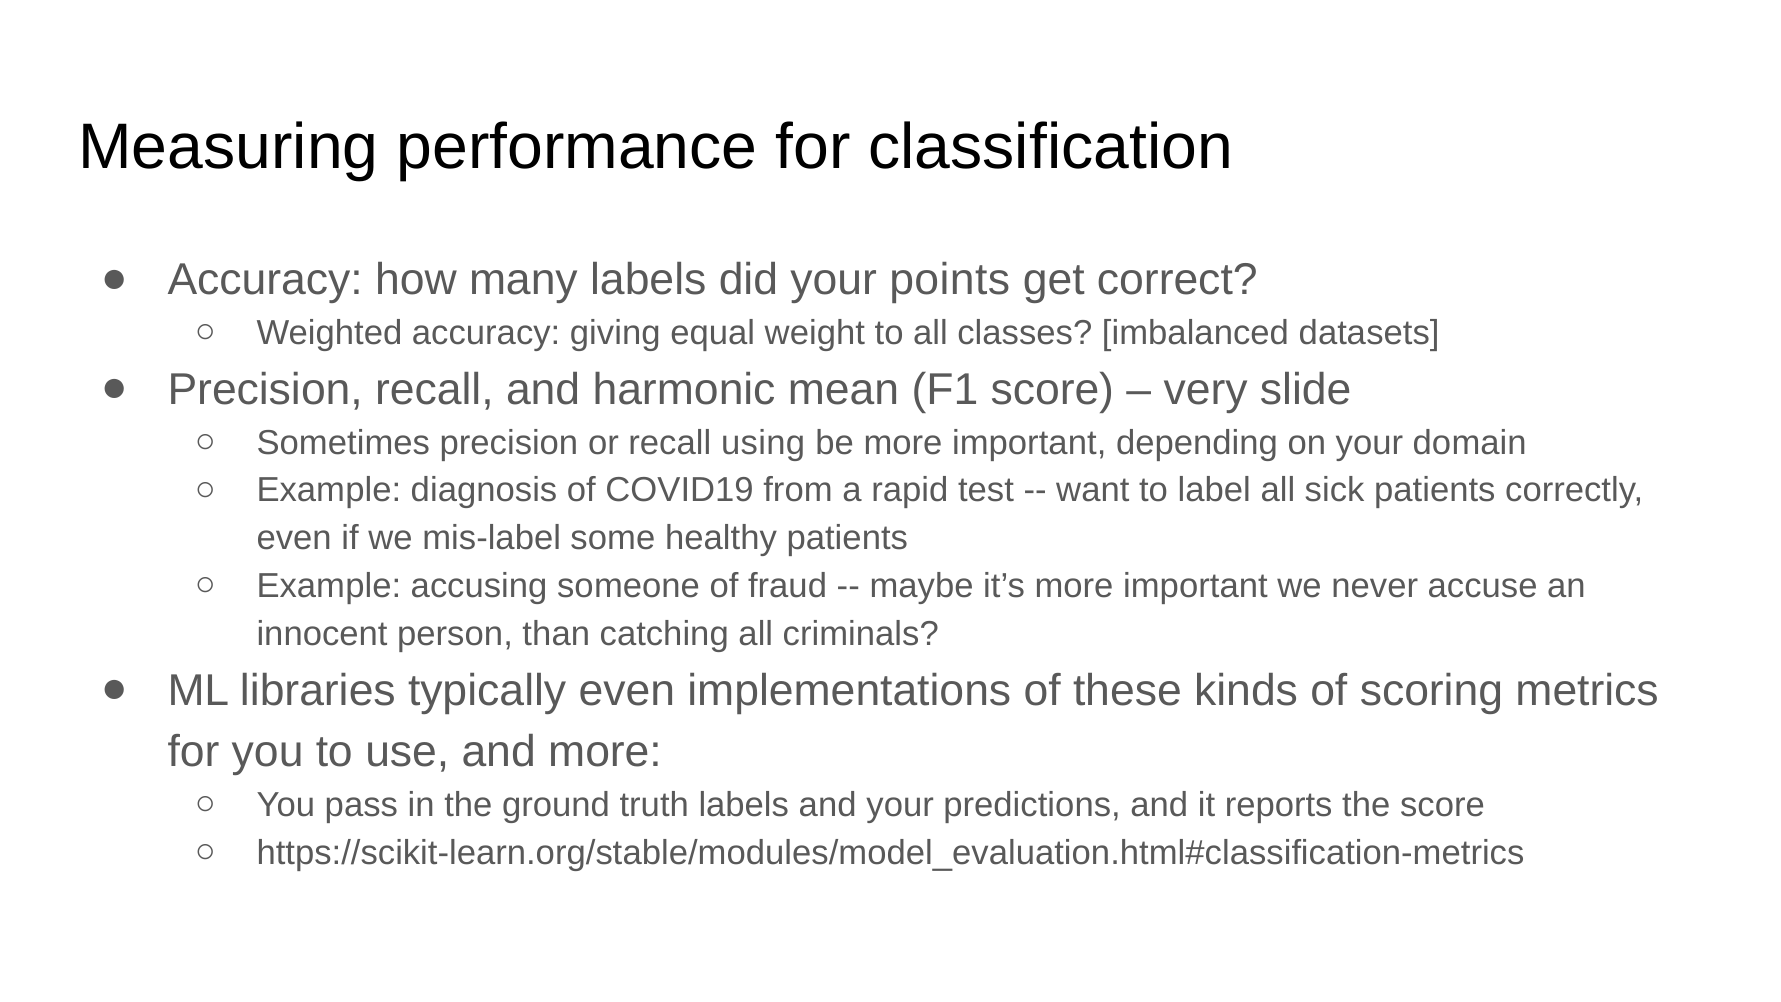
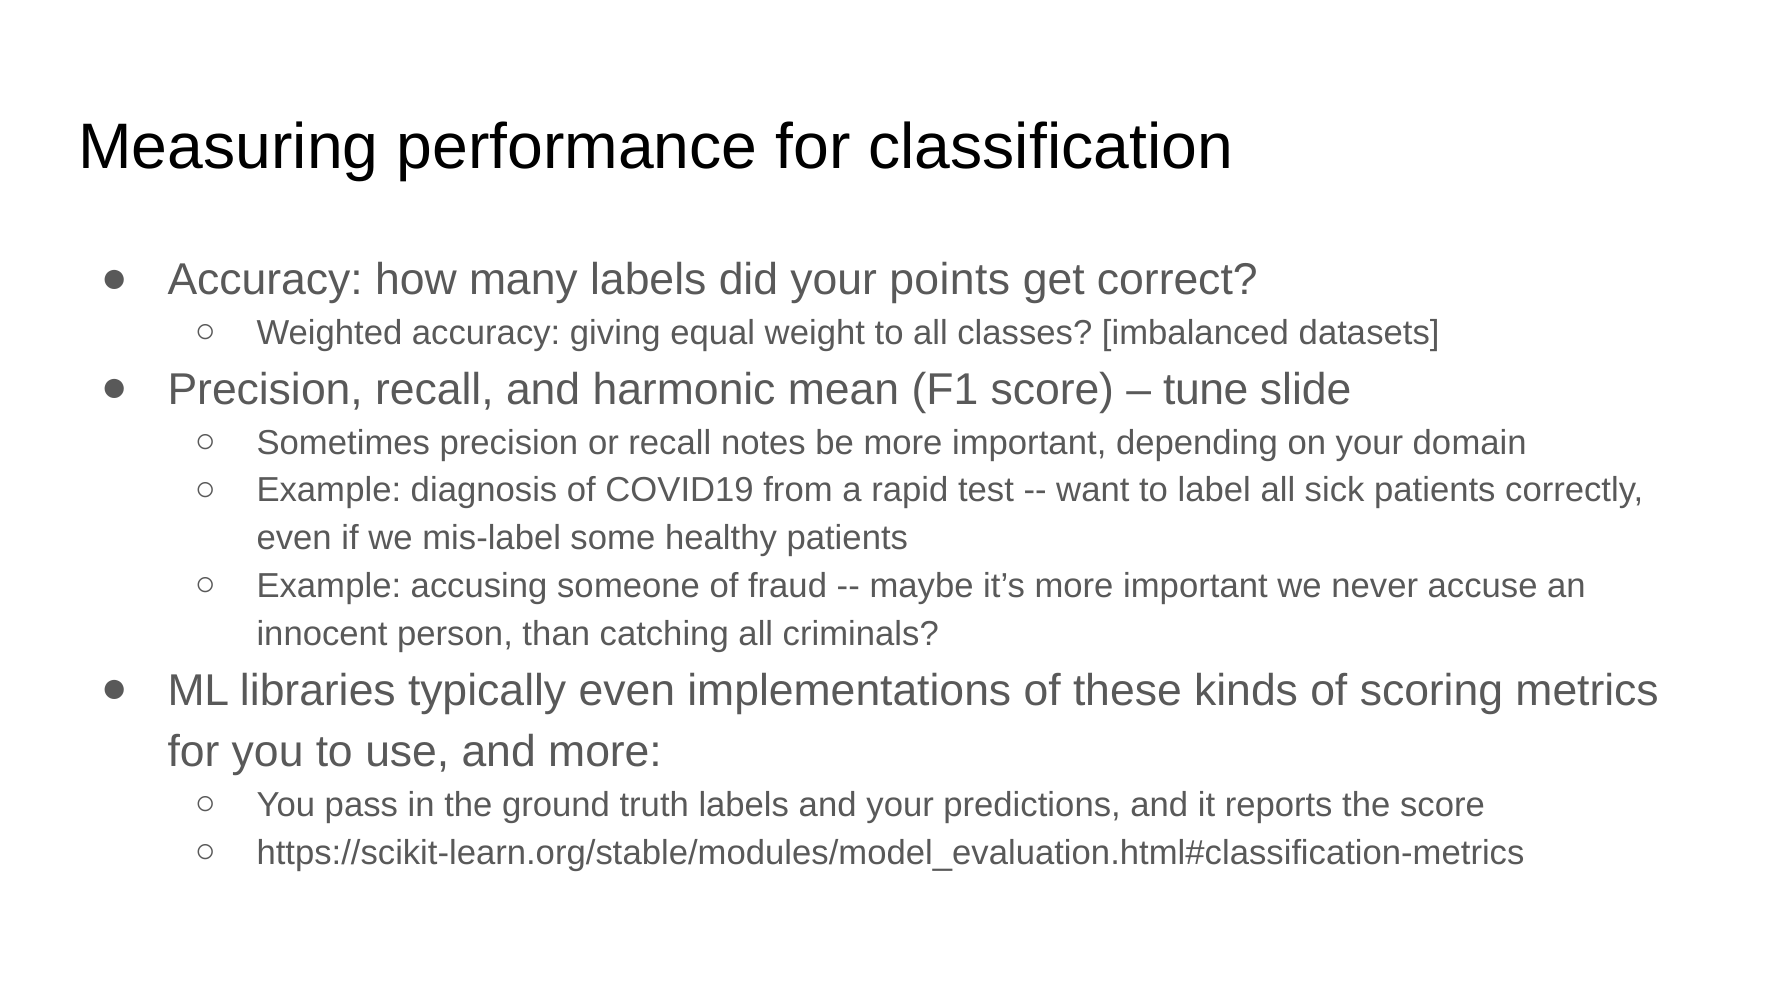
very: very -> tune (1206, 389)
using: using -> notes (763, 443)
